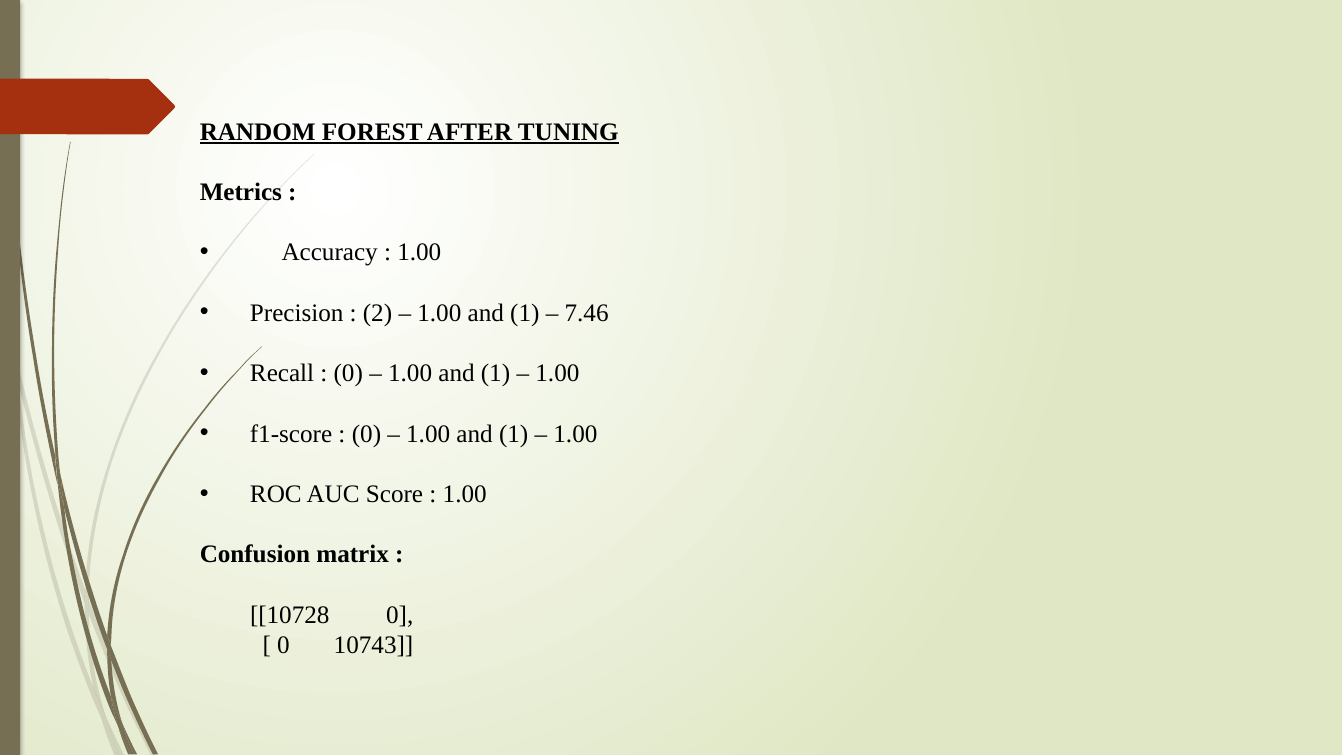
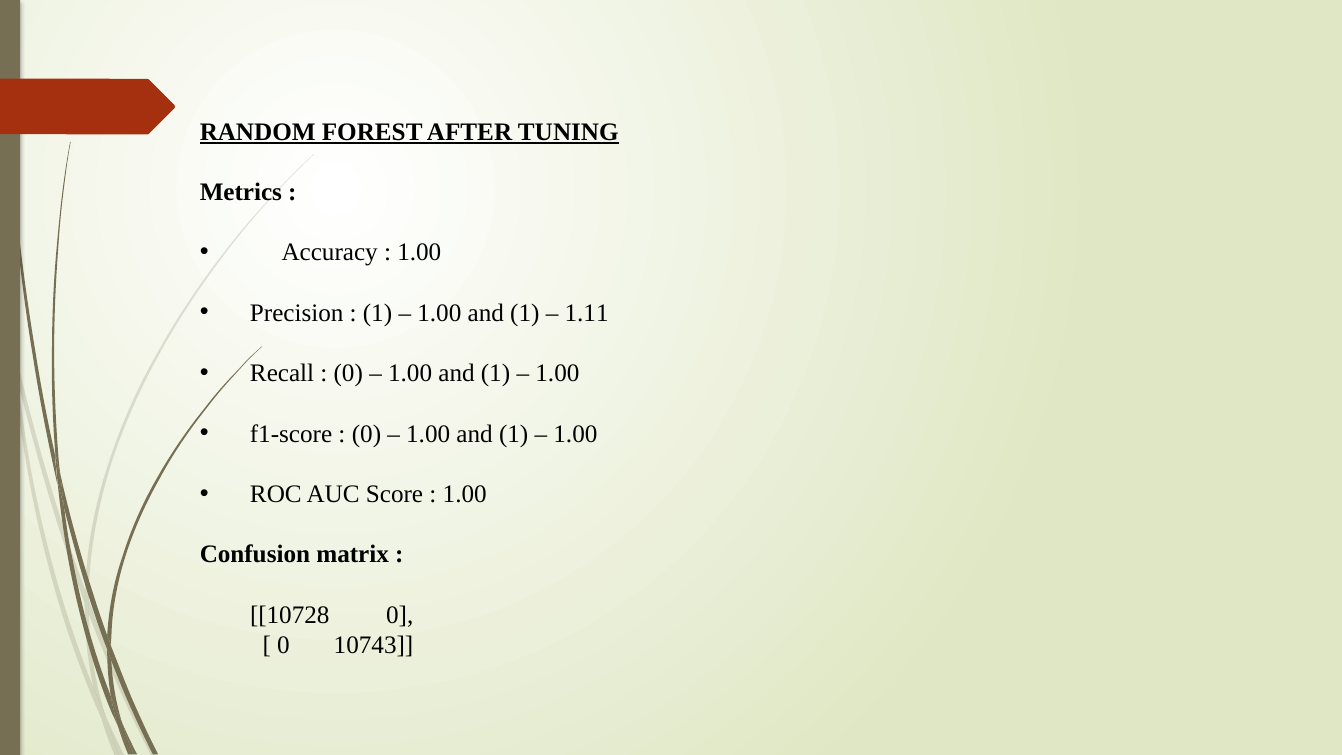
2: 2 -> 1 (378, 313)
7.46: 7.46 -> 1.11 (587, 313)
